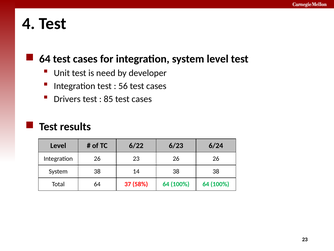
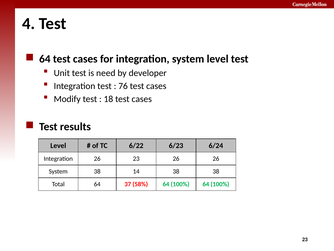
56: 56 -> 76 (123, 86)
Drivers: Drivers -> Modify (67, 99)
85: 85 -> 18 (108, 99)
